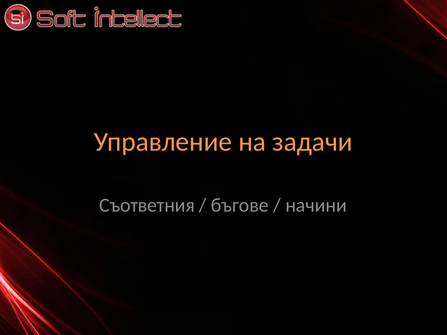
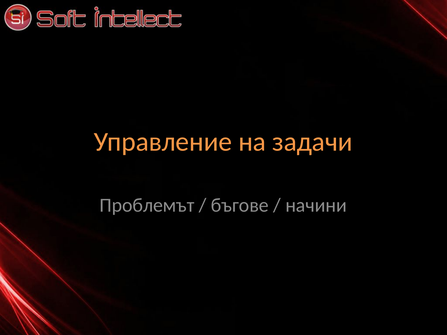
Съответния: Съответния -> Проблемът (147, 205)
